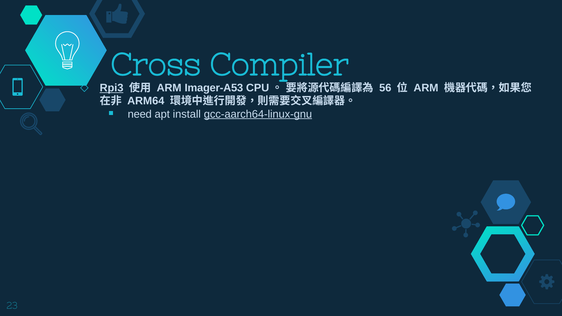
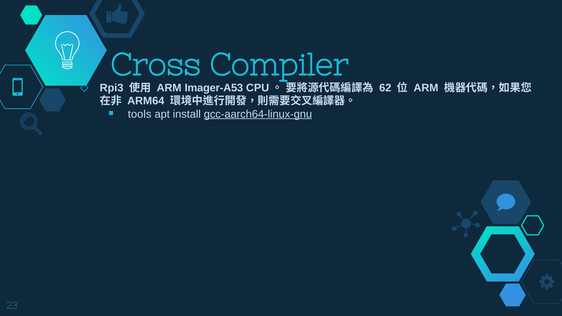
Rpi3 underline: present -> none (112, 88)
56: 56 -> 62 (385, 88)
need: need -> tools (140, 114)
